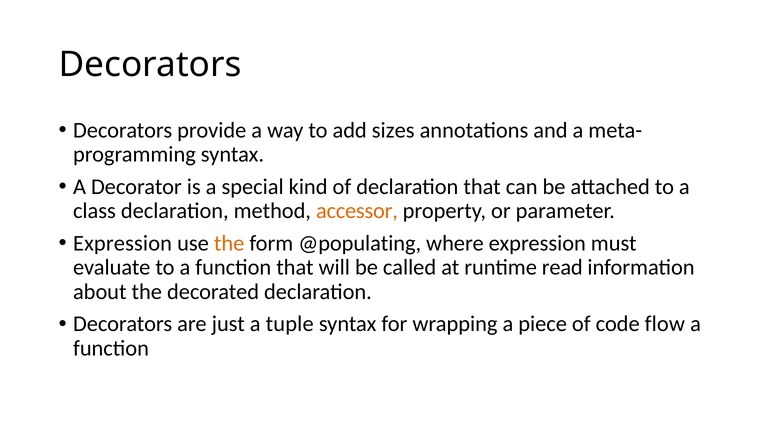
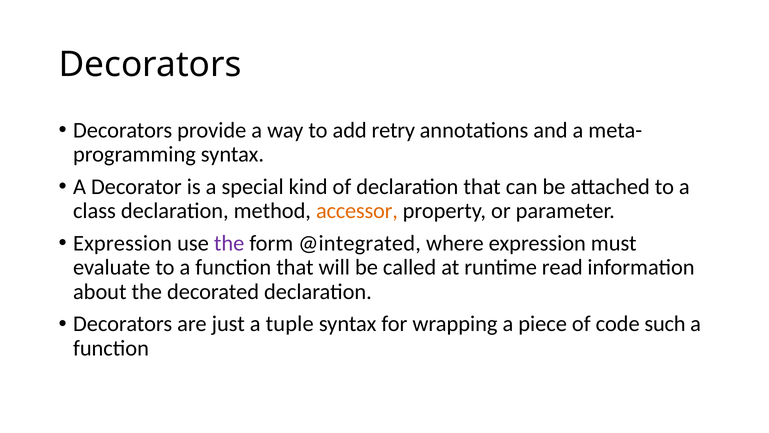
sizes: sizes -> retry (393, 130)
the colour: orange -> purple (229, 243)
@populating: @populating -> @integrated (360, 243)
flow: flow -> such (665, 324)
